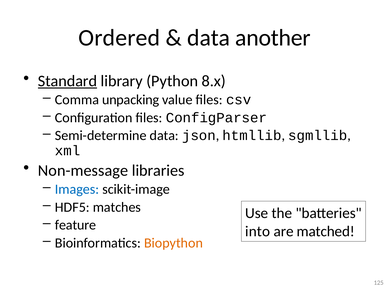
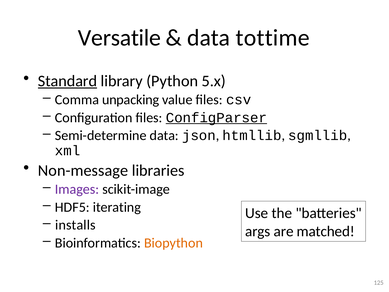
Ordered: Ordered -> Versatile (119, 38)
another: another -> tottime (273, 38)
8.x: 8.x -> 5.x (214, 81)
ConfigParser underline: none -> present (216, 118)
Images colour: blue -> purple (77, 189)
matches: matches -> iterating (117, 207)
feature: feature -> installs (75, 225)
into: into -> args (258, 231)
